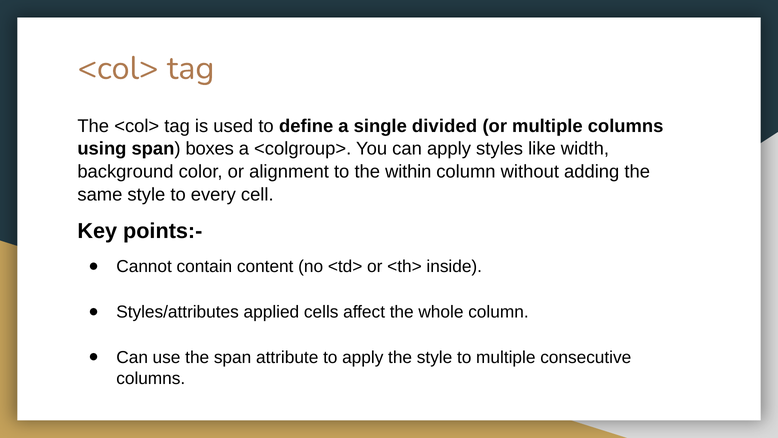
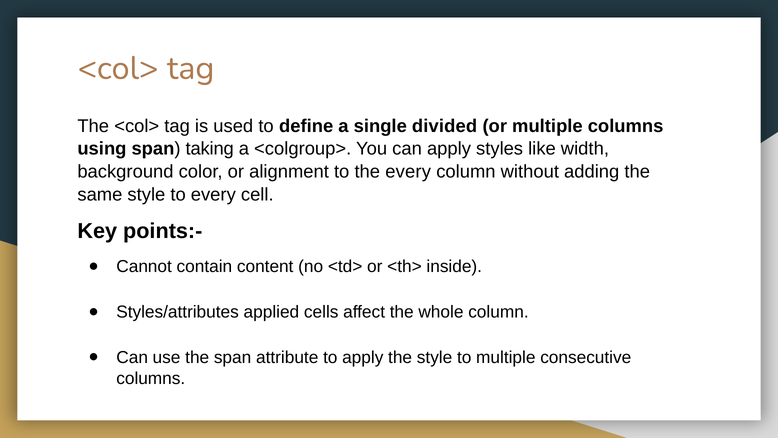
boxes: boxes -> taking (210, 149)
the within: within -> every (408, 172)
